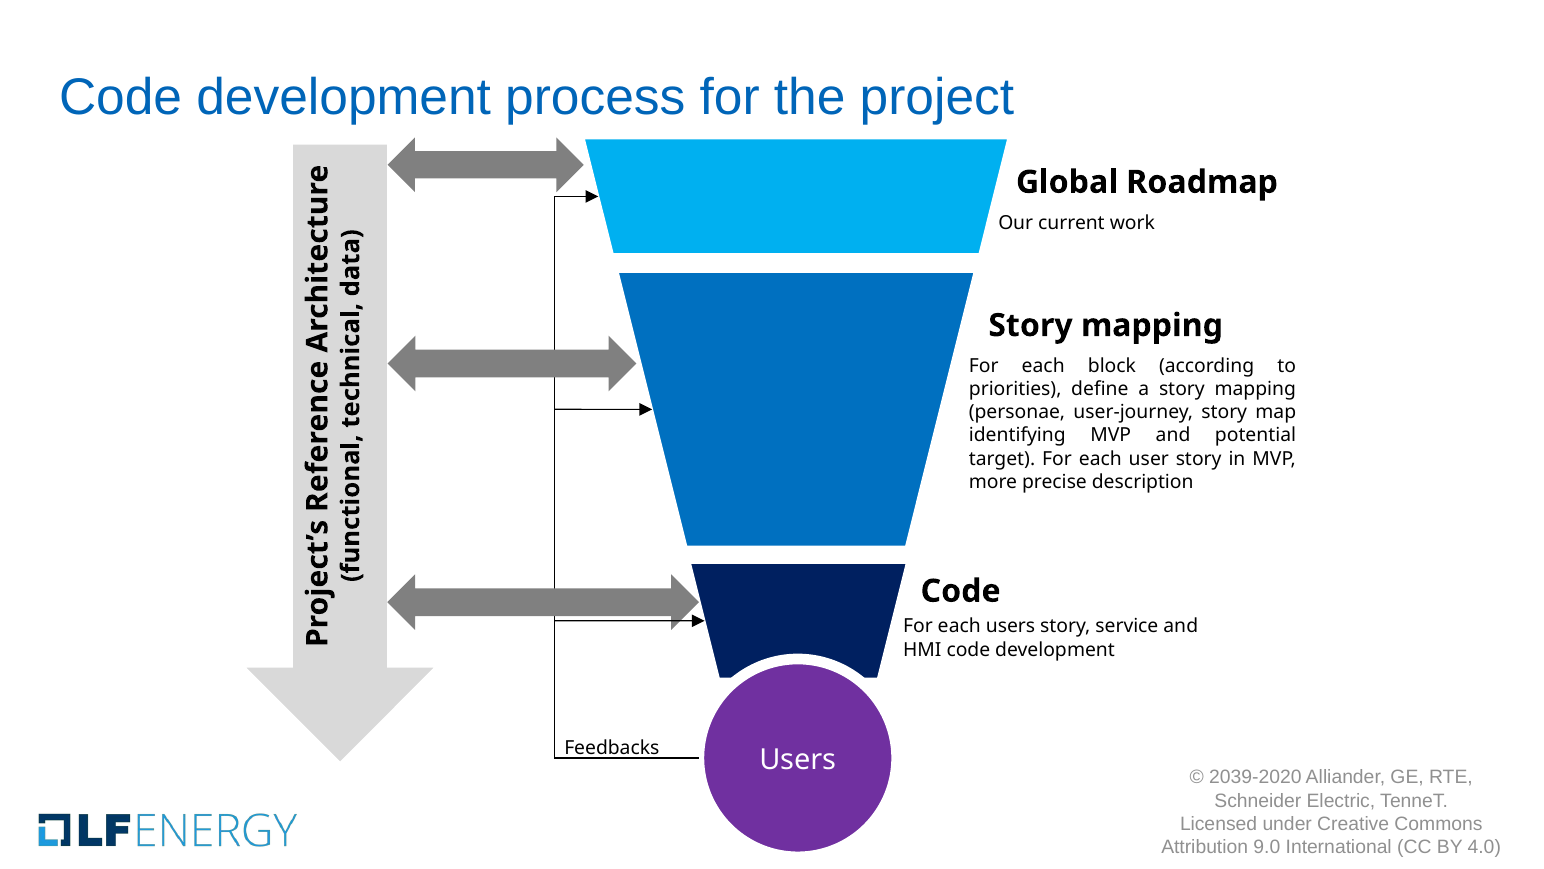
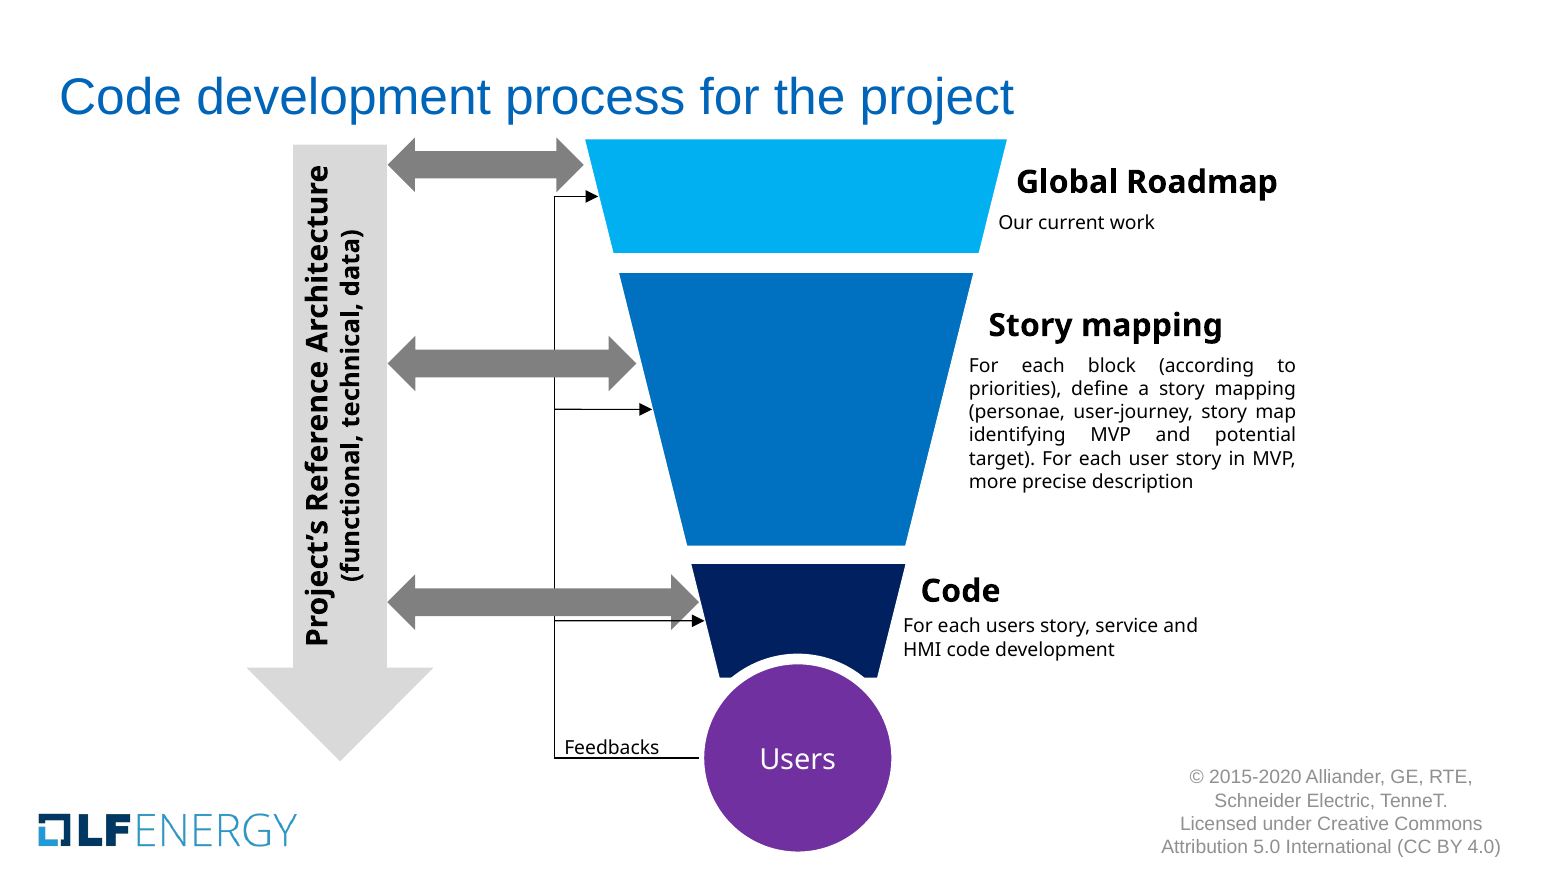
2039-2020: 2039-2020 -> 2015-2020 (1255, 777)
9.0: 9.0 -> 5.0 (1267, 847)
